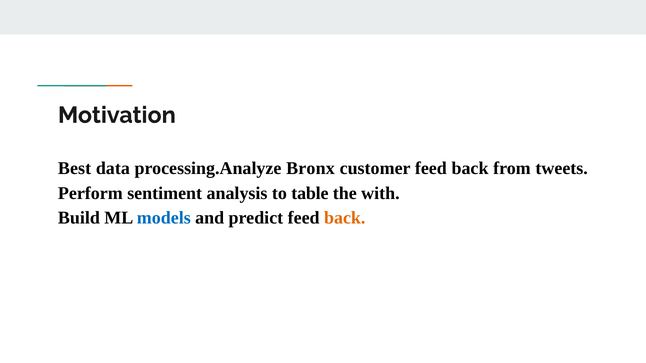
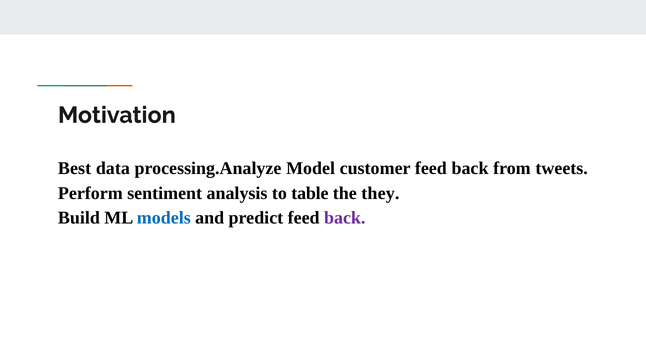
Bronx: Bronx -> Model (311, 169)
with: with -> they (380, 193)
back colour: orange -> purple (345, 218)
